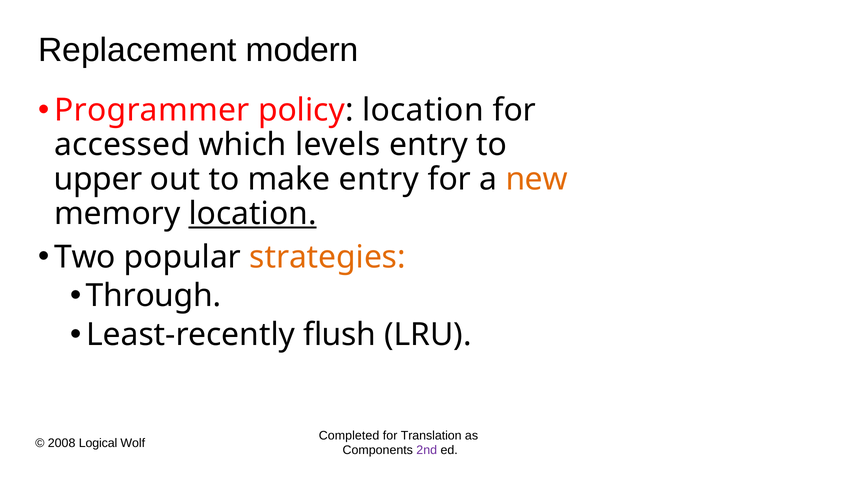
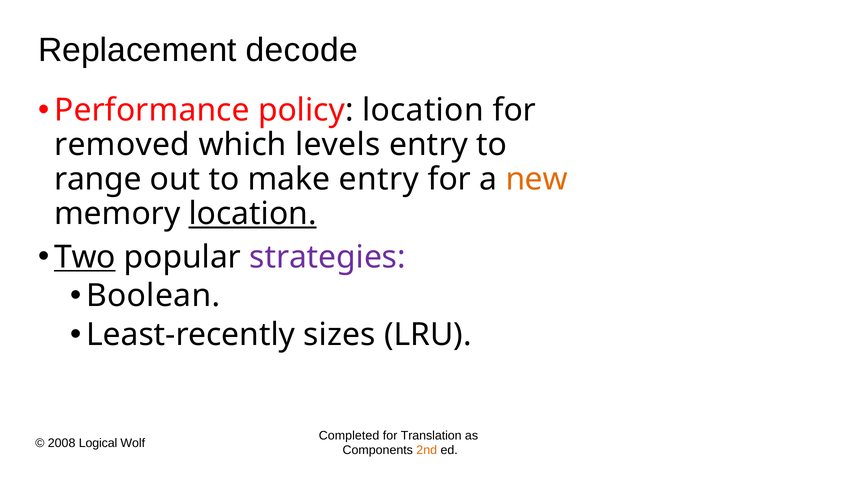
modern: modern -> decode (302, 50)
Programmer: Programmer -> Performance (152, 111)
accessed: accessed -> removed (122, 145)
upper: upper -> range (98, 179)
Two underline: none -> present (85, 257)
strategies colour: orange -> purple (328, 257)
Through: Through -> Boolean (153, 296)
flush: flush -> sizes (339, 335)
2nd colour: purple -> orange (427, 450)
